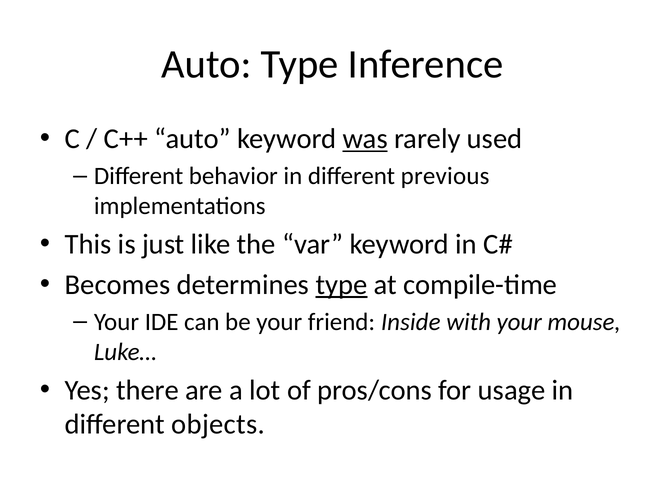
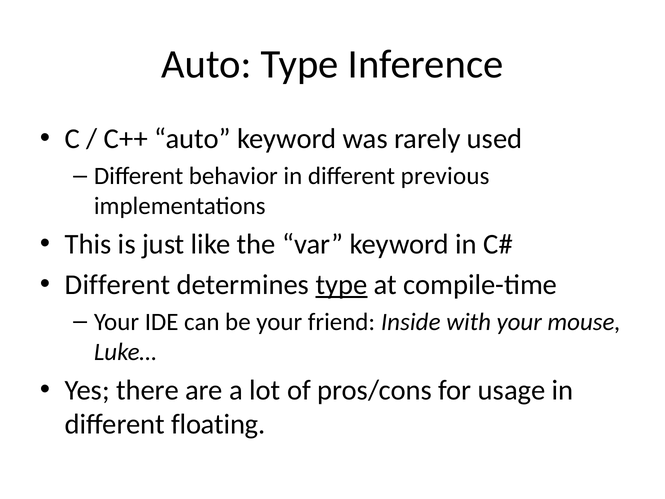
was underline: present -> none (365, 139)
Becomes: Becomes -> Different (118, 285)
objects: objects -> floating (218, 424)
